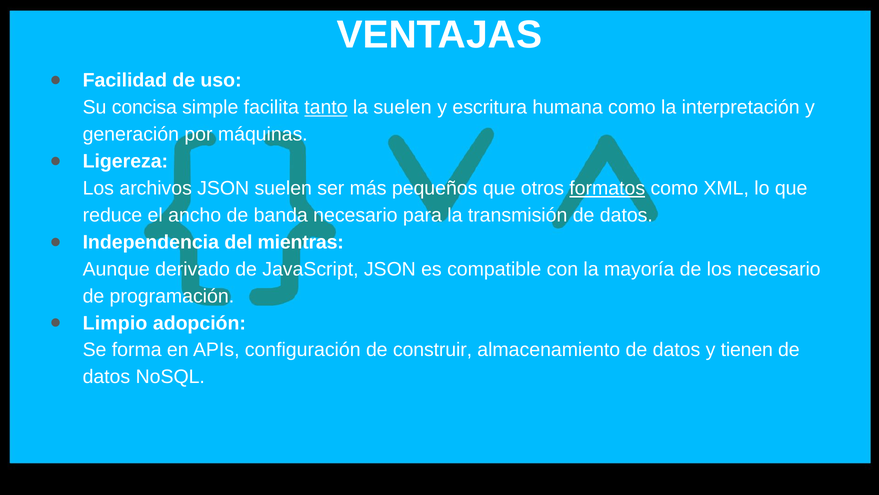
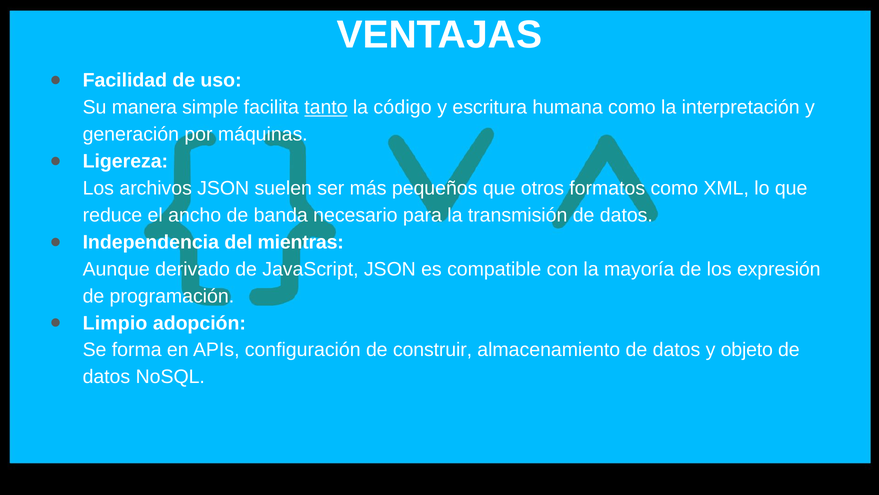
concisa: concisa -> manera (144, 107)
la suelen: suelen -> código (403, 107)
formatos underline: present -> none (607, 188)
los necesario: necesario -> expresión (779, 269)
tienen: tienen -> objeto (747, 350)
